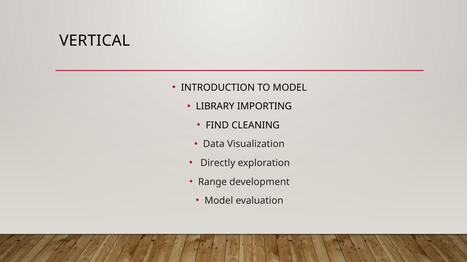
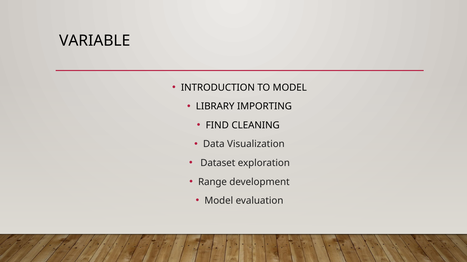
VERTICAL: VERTICAL -> VARIABLE (95, 41)
Directly: Directly -> Dataset (218, 163)
